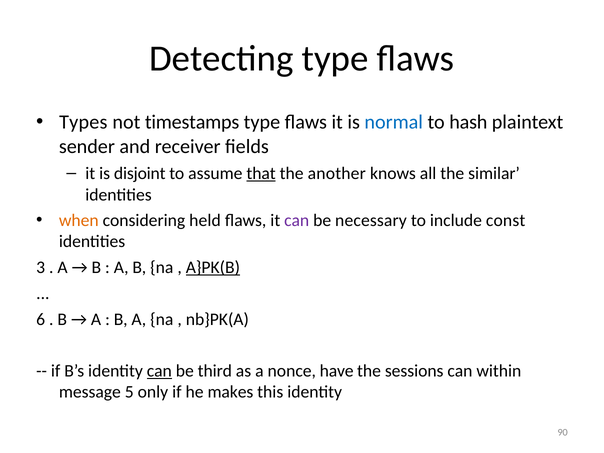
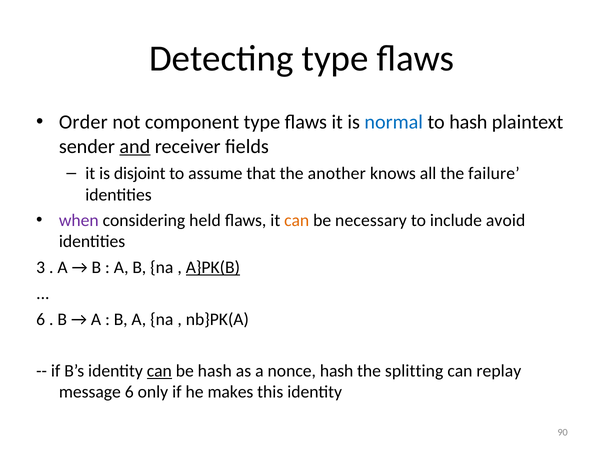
Types: Types -> Order (83, 122)
timestamps: timestamps -> component (192, 122)
and underline: none -> present (135, 146)
that underline: present -> none (261, 174)
similar: similar -> failure (494, 174)
when colour: orange -> purple (79, 221)
can colour: purple -> orange (297, 221)
const: const -> avoid (506, 221)
be third: third -> hash (215, 371)
nonce have: have -> hash (337, 371)
sessions: sessions -> splitting (414, 371)
within: within -> replay (499, 371)
message 5: 5 -> 6 (129, 392)
